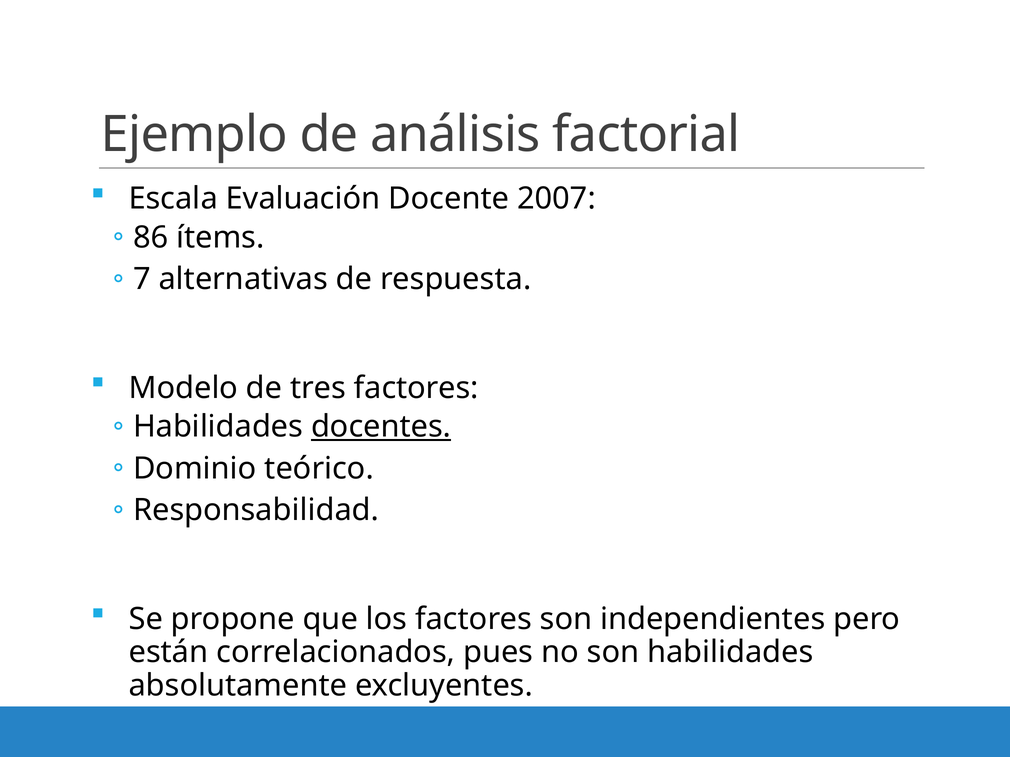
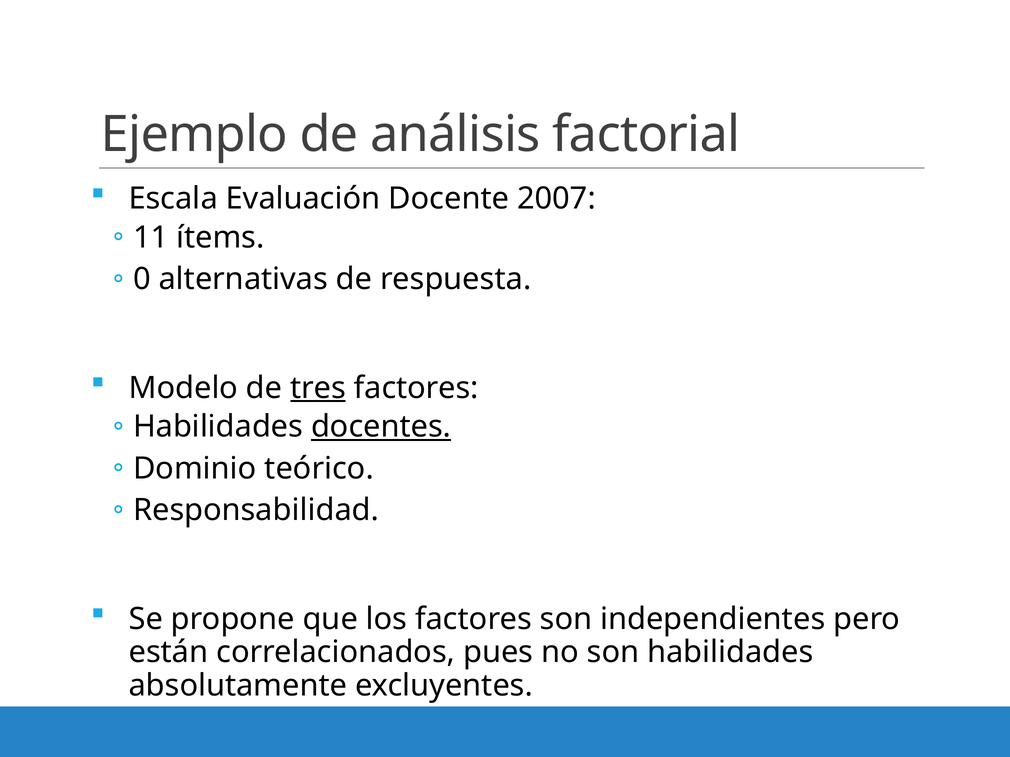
86: 86 -> 11 (151, 238)
7: 7 -> 0 (142, 279)
tres underline: none -> present (318, 388)
